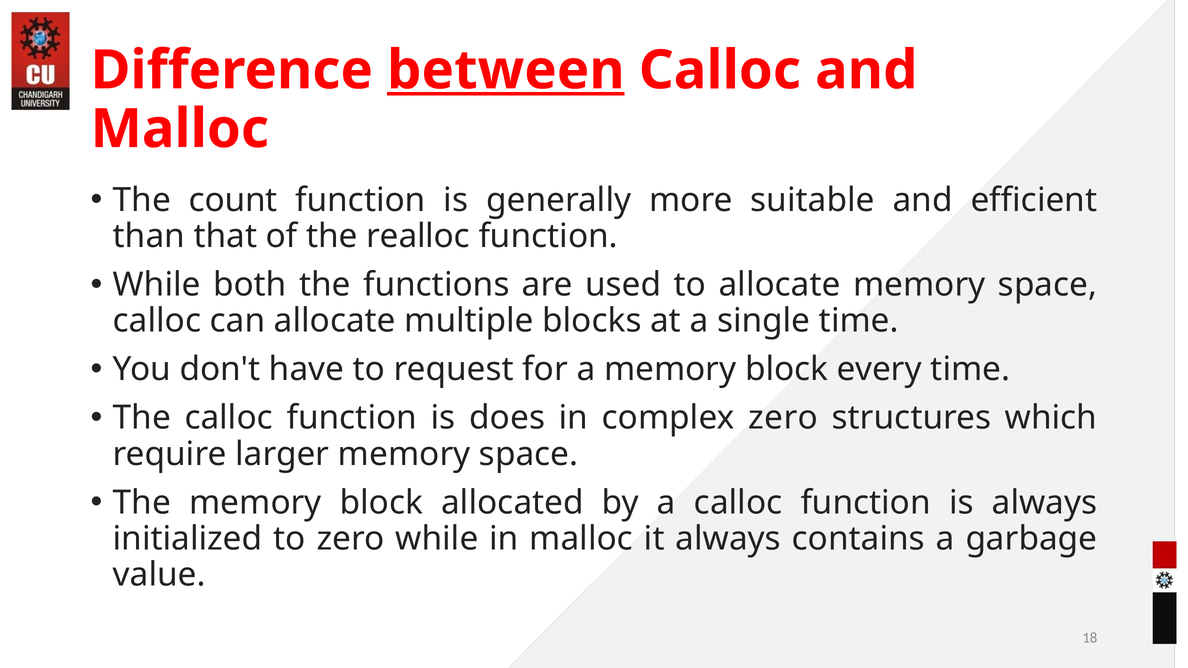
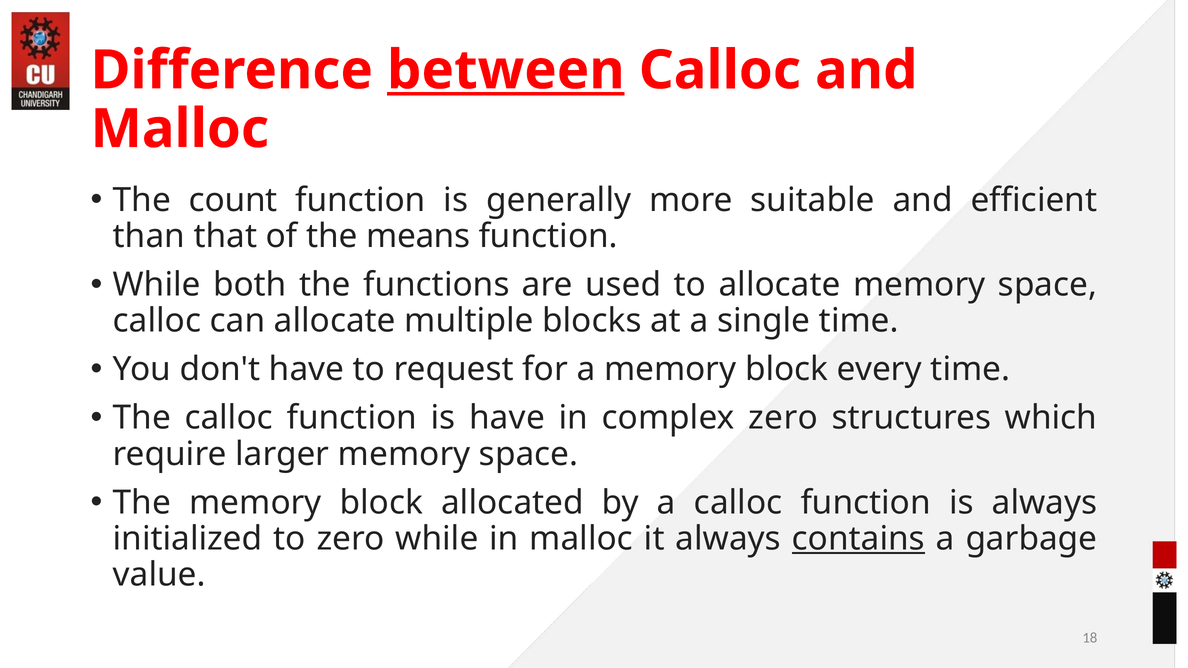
realloc: realloc -> means (418, 236)
is does: does -> have (507, 418)
contains underline: none -> present (858, 539)
